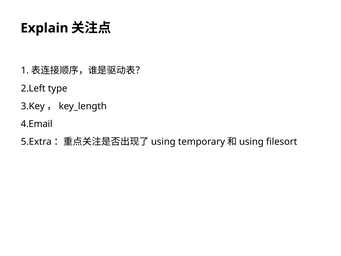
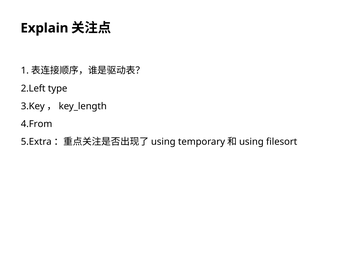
4.Email: 4.Email -> 4.From (37, 124)
